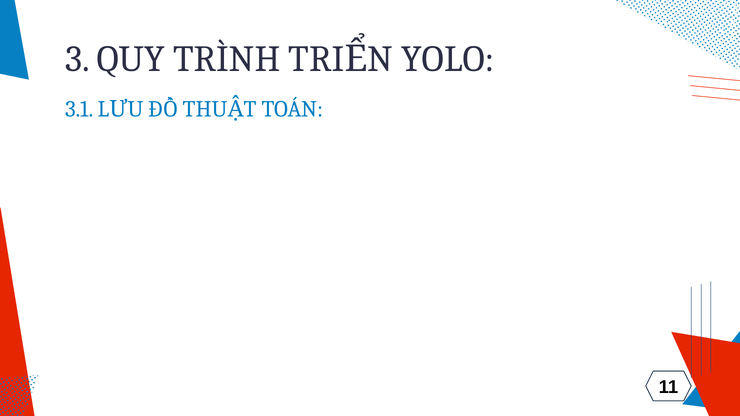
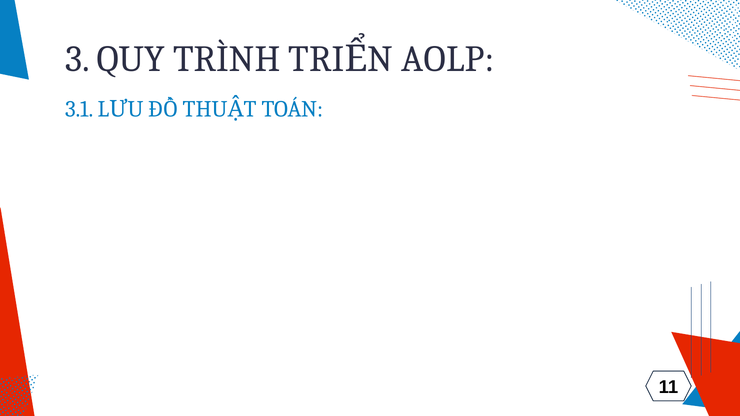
YOLO: YOLO -> AOLP (448, 59)
